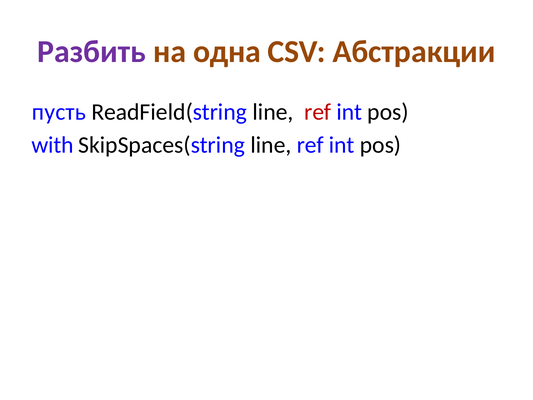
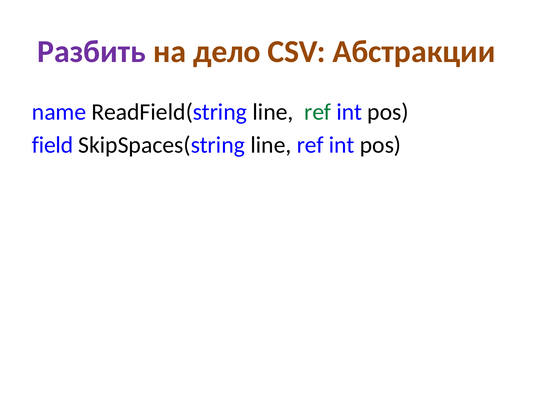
одна: одна -> дело (227, 52)
пусть: пусть -> name (59, 112)
ref colour: red -> green (318, 112)
with: with -> field (53, 145)
